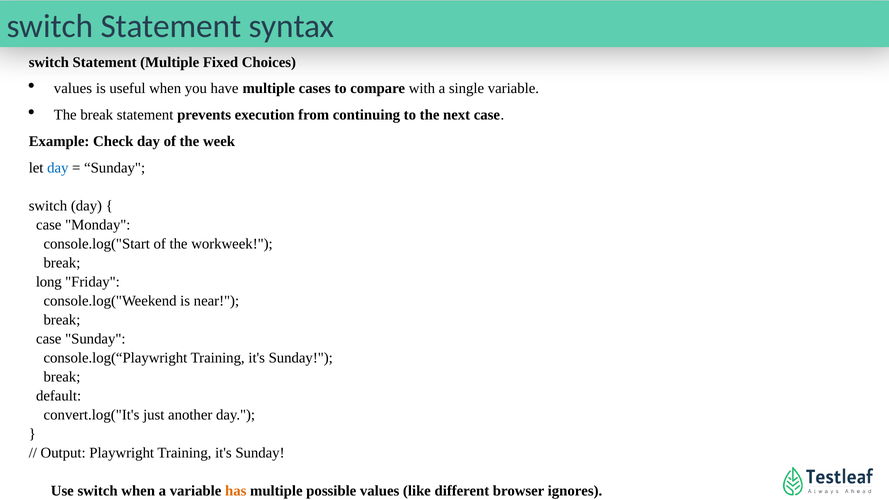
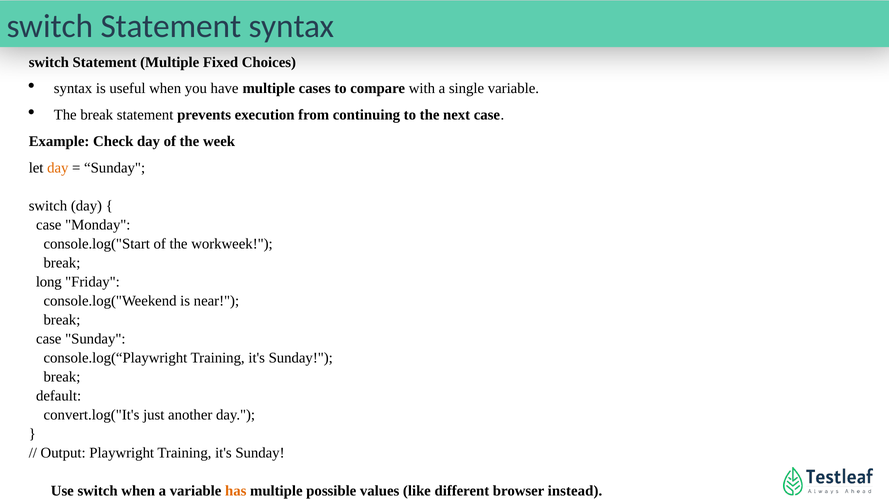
values: values -> syntax (73, 89)
day colour: blue -> orange (58, 168)
ignores: ignores -> instead (575, 491)
